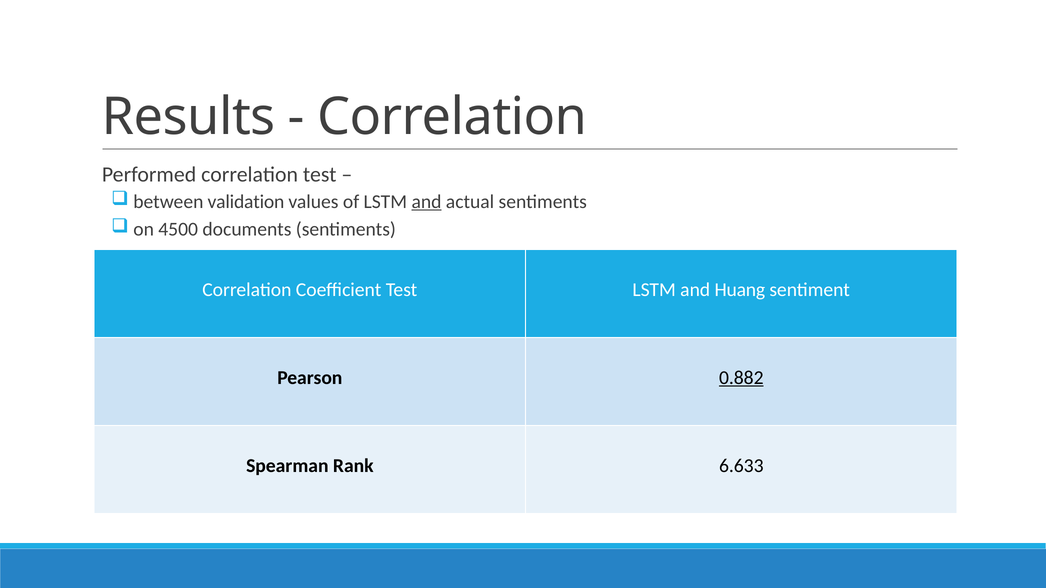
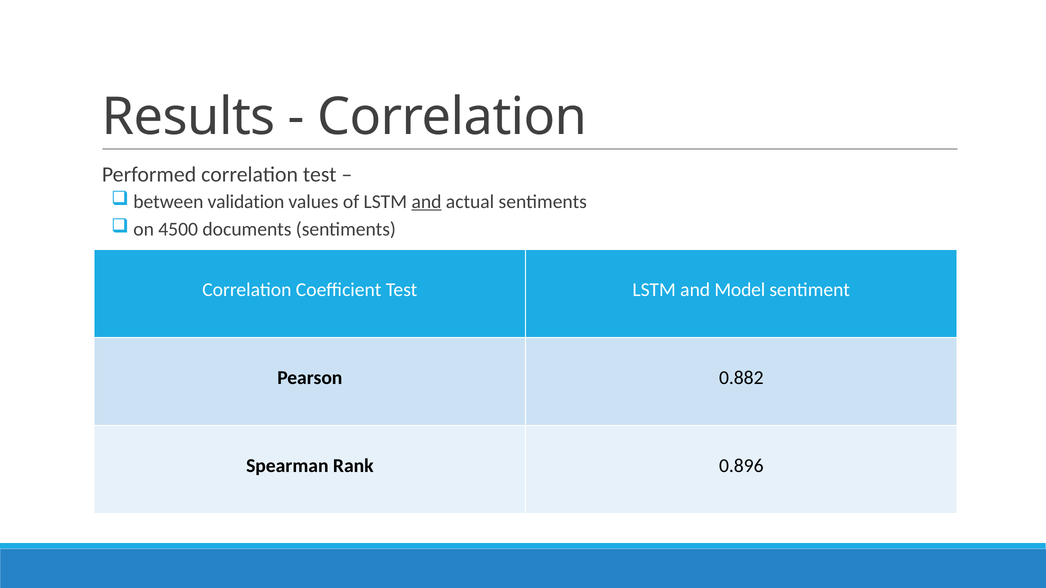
Huang: Huang -> Model (740, 290)
0.882 underline: present -> none (741, 378)
6.633: 6.633 -> 0.896 (741, 466)
